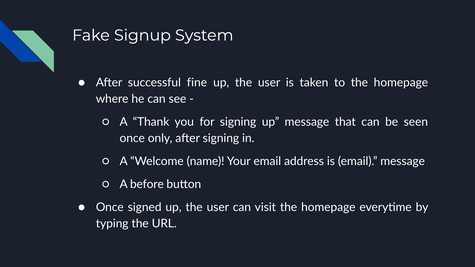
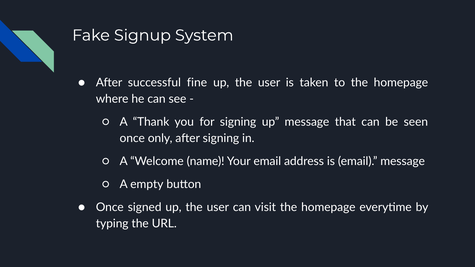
before: before -> empty (147, 184)
